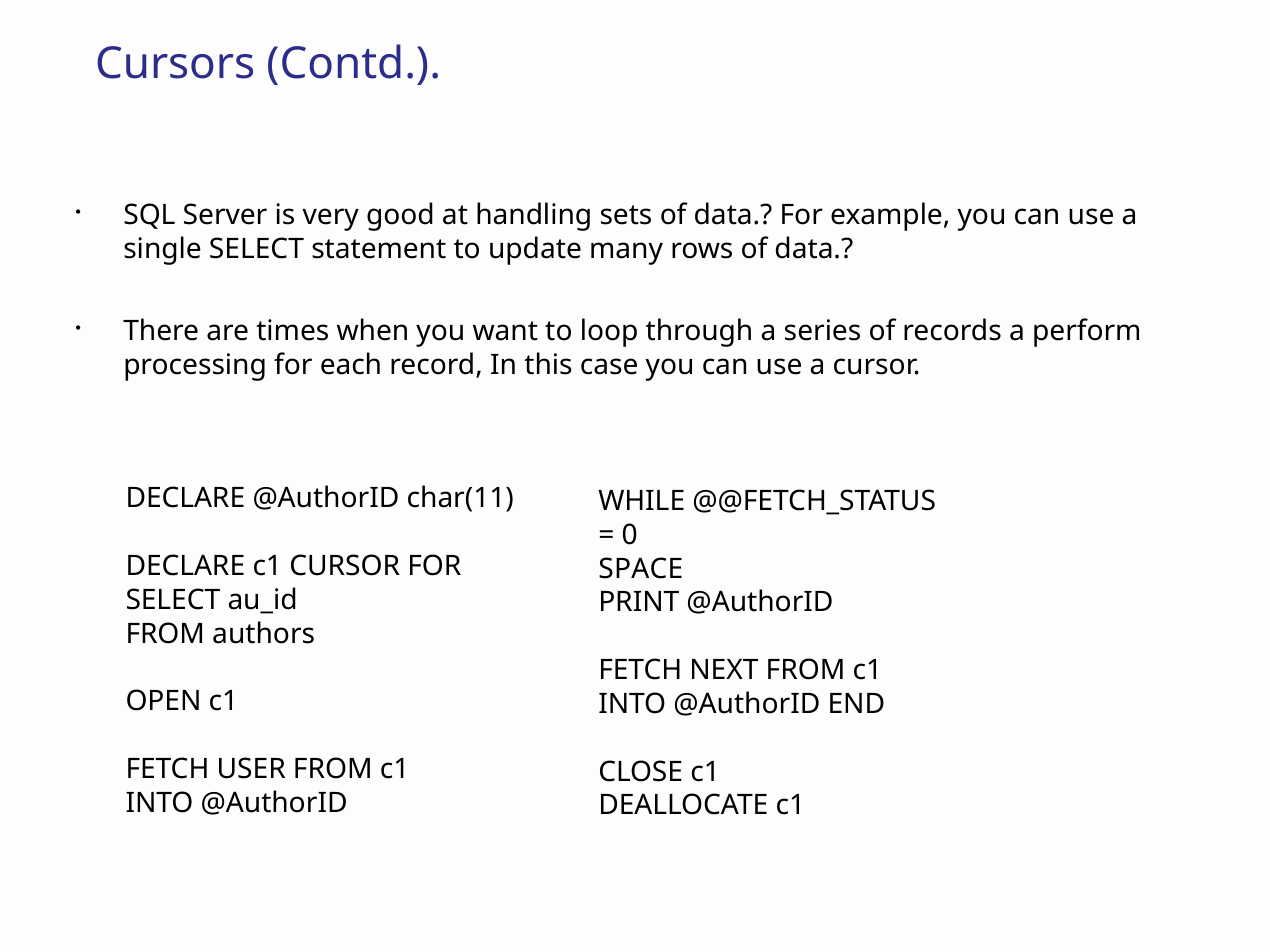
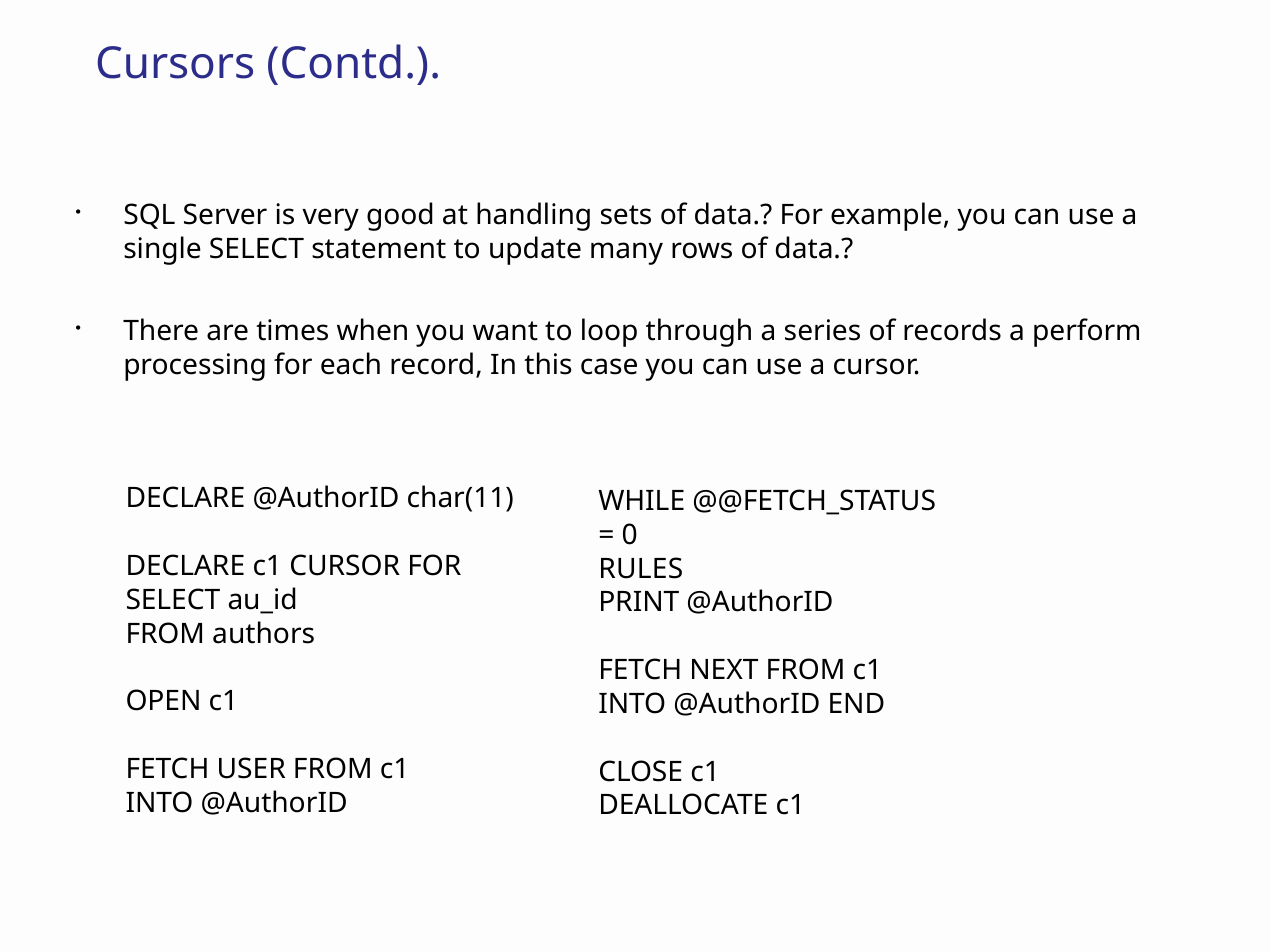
SPACE: SPACE -> RULES (641, 569)
